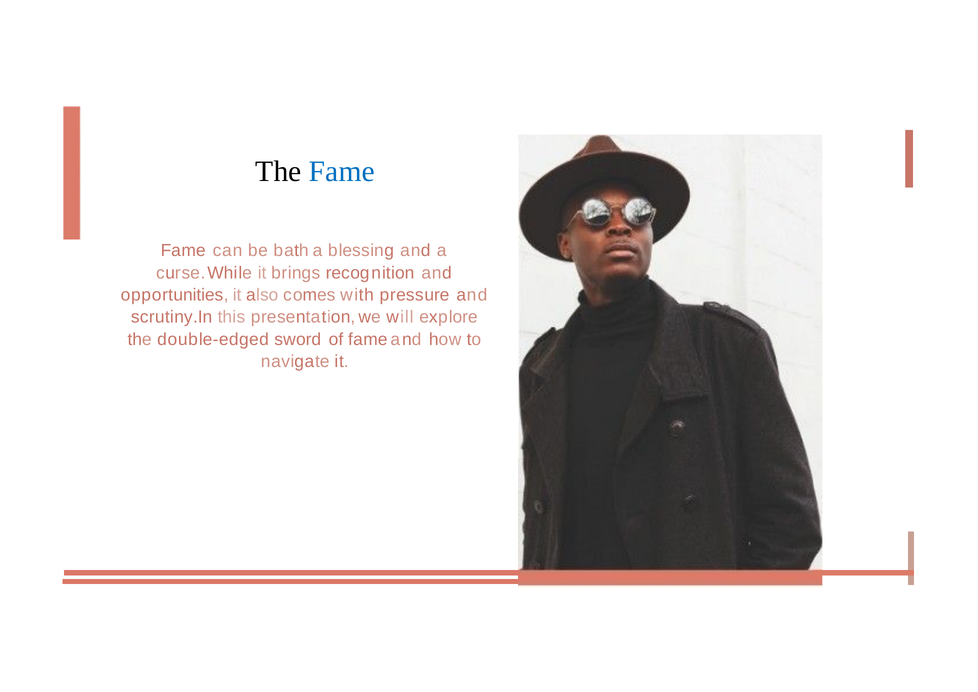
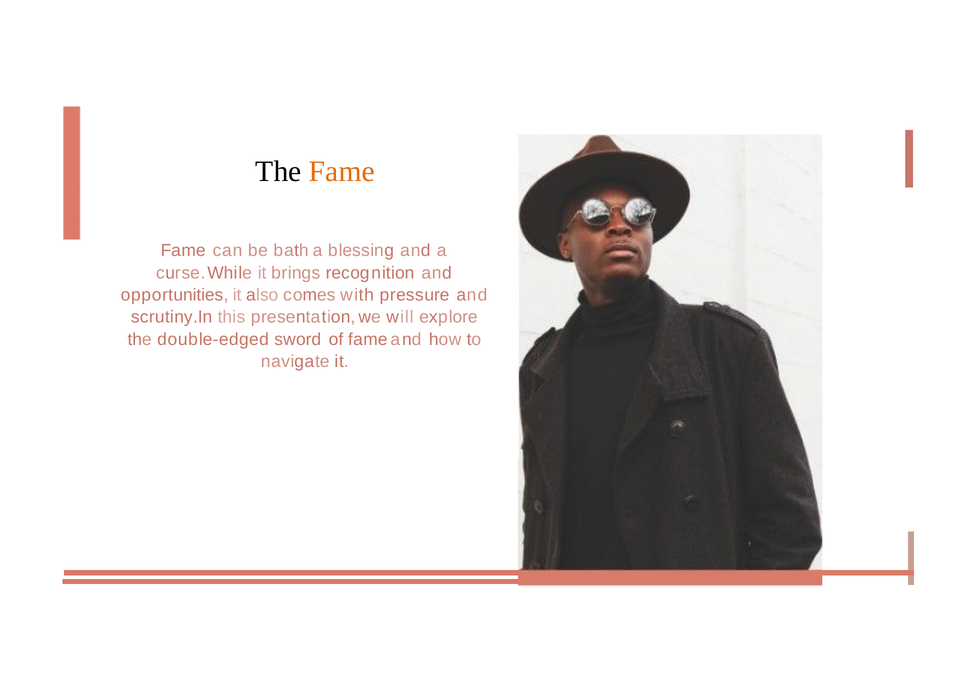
Fame colour: blue -> orange (342, 171)
